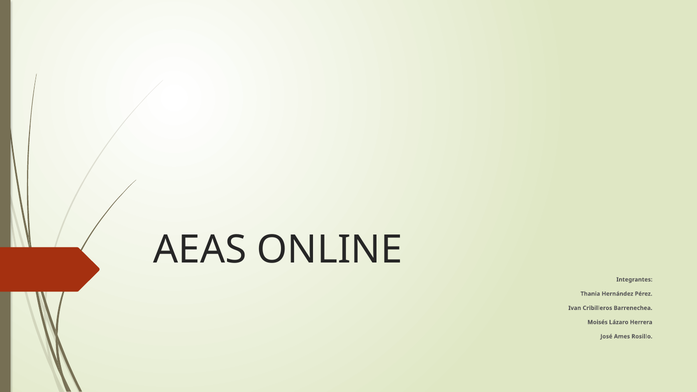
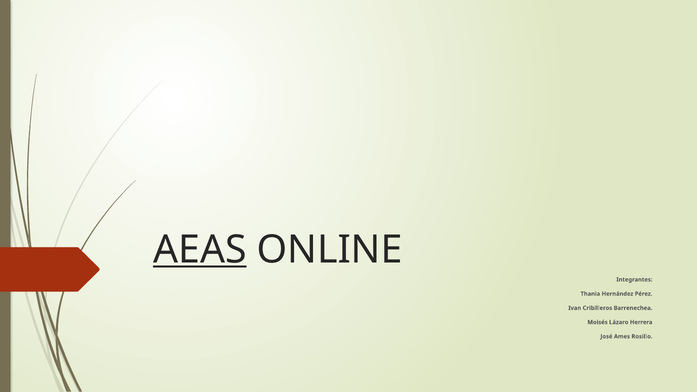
AEAS underline: none -> present (200, 250)
